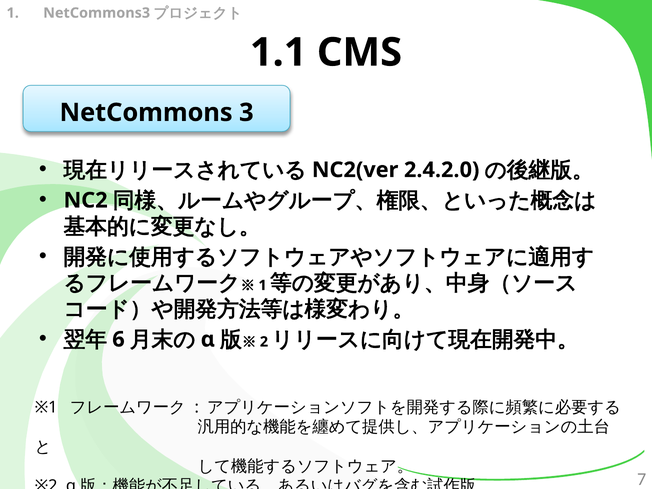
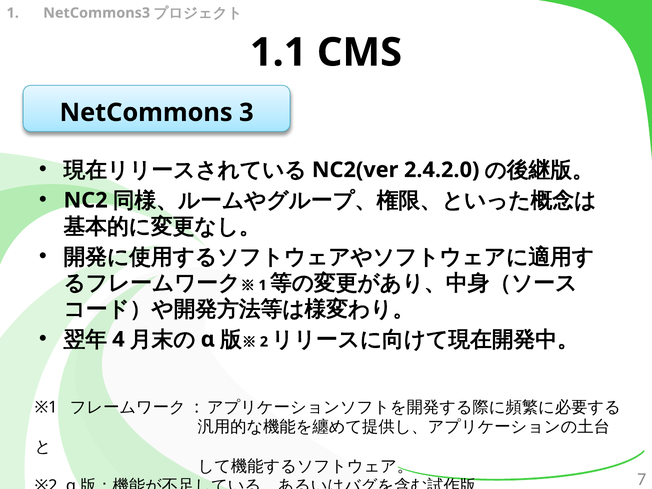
6: 6 -> 4 (118, 339)
